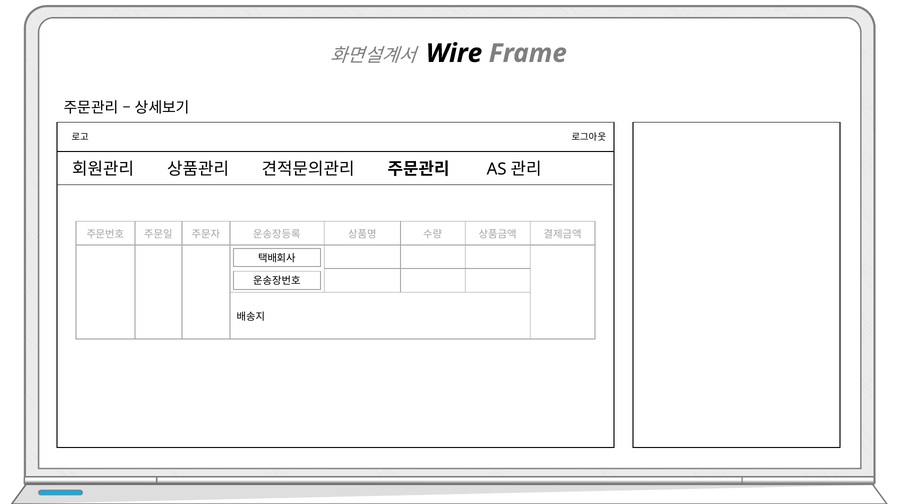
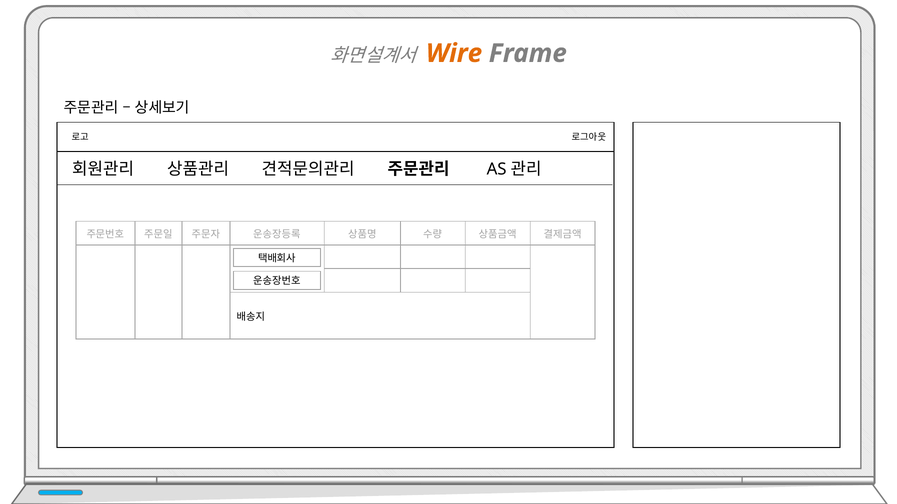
Wire colour: black -> orange (454, 53)
